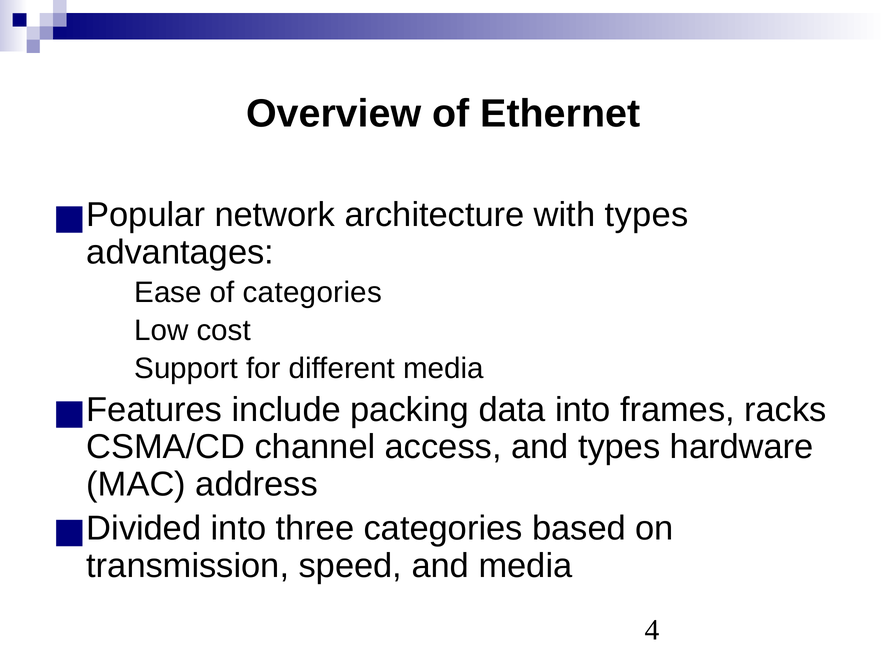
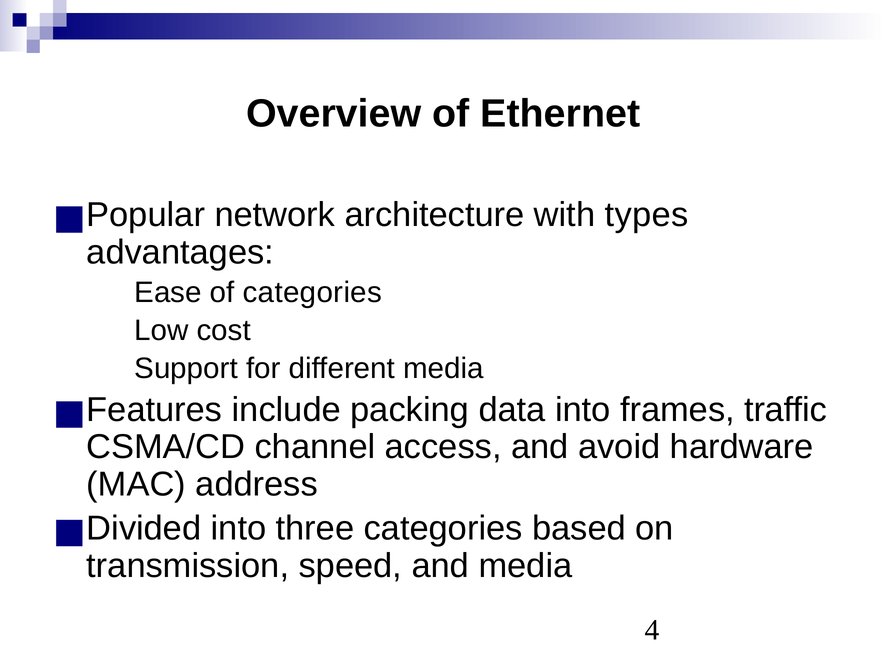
racks: racks -> traffic (786, 410)
and types: types -> avoid (619, 447)
